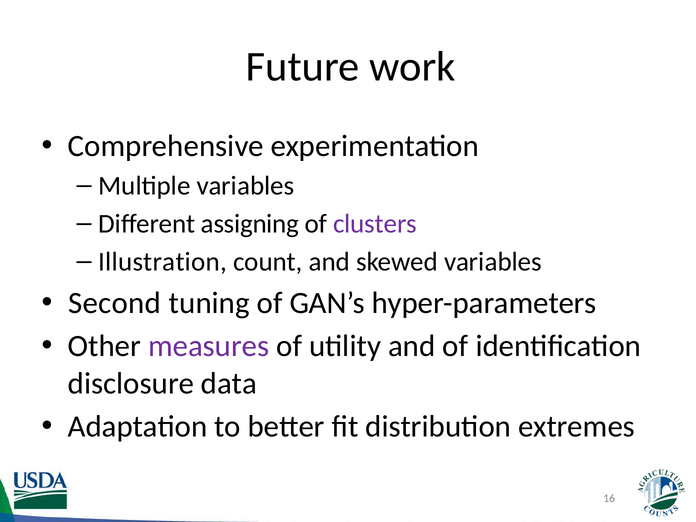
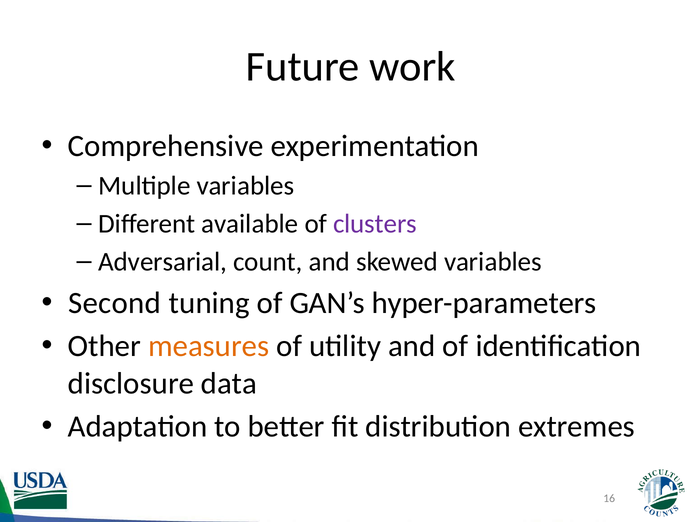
assigning: assigning -> available (250, 224)
Illustration: Illustration -> Adversarial (163, 262)
measures colour: purple -> orange (209, 346)
